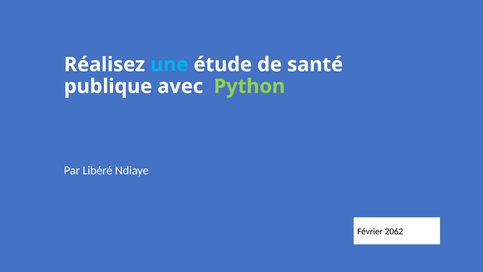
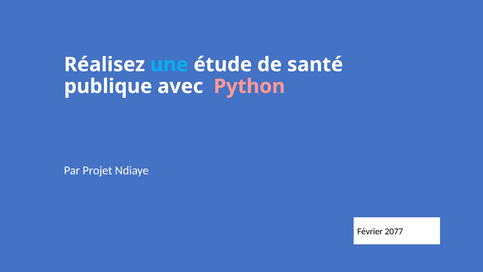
Python colour: light green -> pink (249, 86)
Libéré: Libéré -> Projet (97, 170)
2062: 2062 -> 2077 (394, 231)
